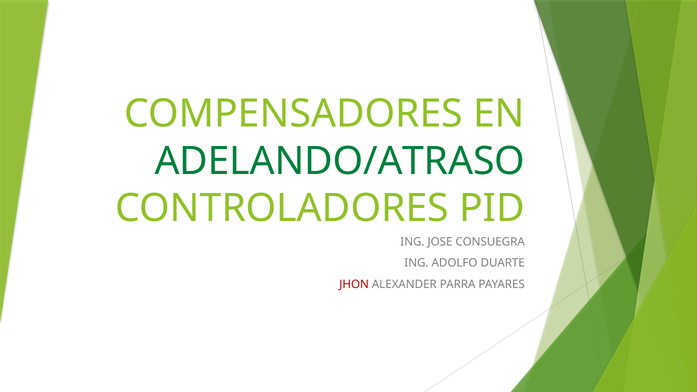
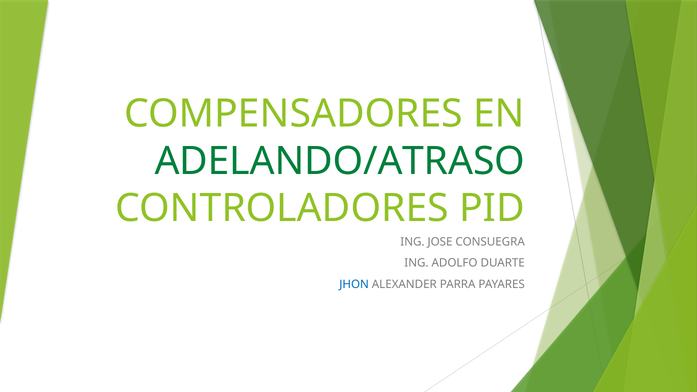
JHON colour: red -> blue (354, 284)
